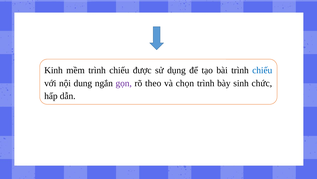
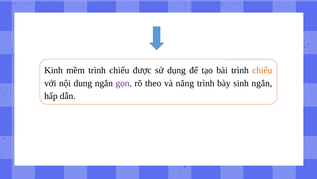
chiếu colour: blue -> orange (262, 70)
chọn: chọn -> năng (185, 83)
sinh chức: chức -> ngắn (262, 83)
